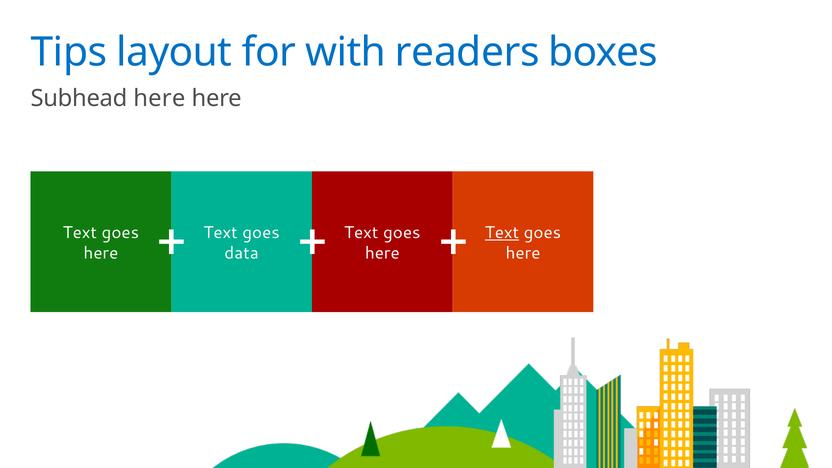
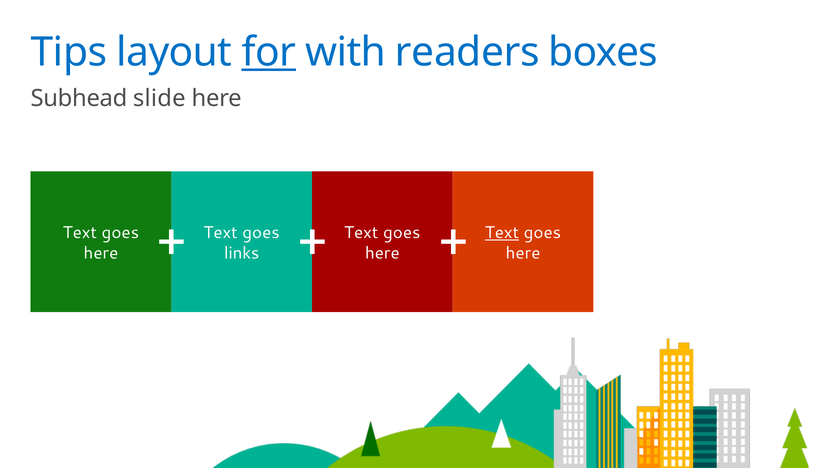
for underline: none -> present (269, 52)
Subhead here: here -> slide (159, 98)
data: data -> links (242, 253)
